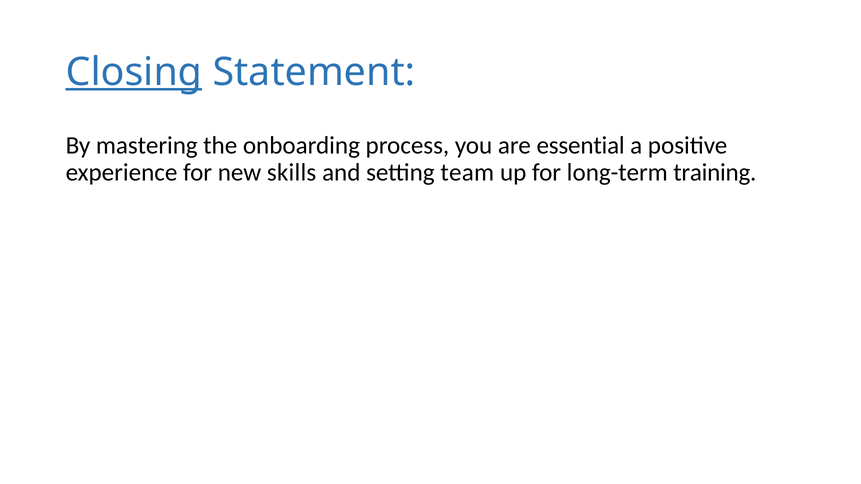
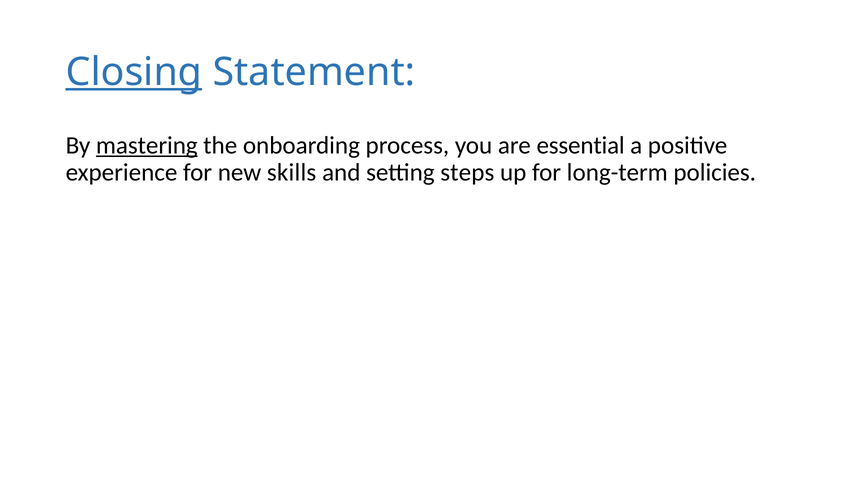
mastering underline: none -> present (147, 146)
team: team -> steps (467, 173)
training: training -> policies (715, 173)
